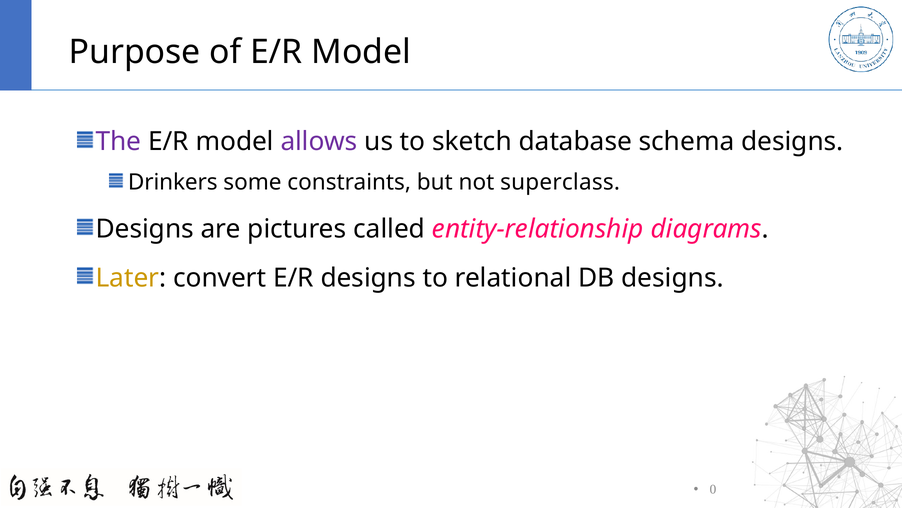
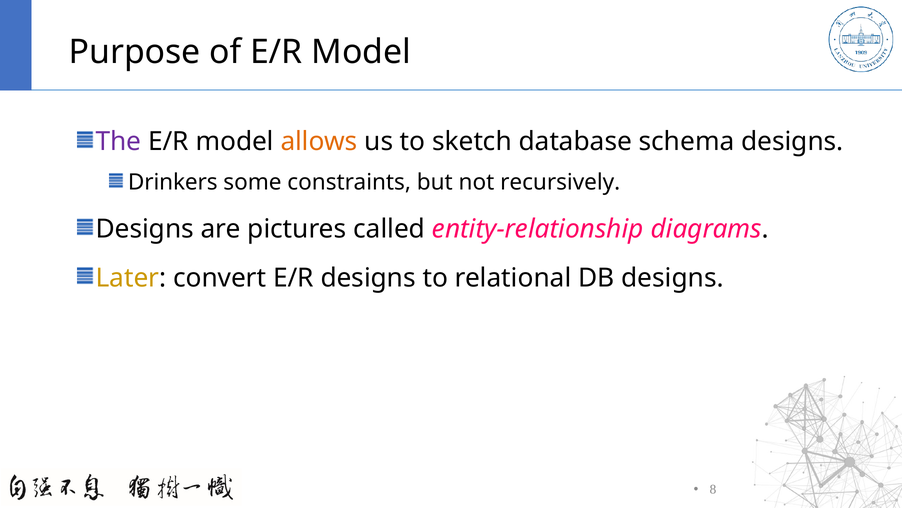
allows colour: purple -> orange (319, 142)
superclass: superclass -> recursively (560, 182)
0: 0 -> 8 (713, 489)
